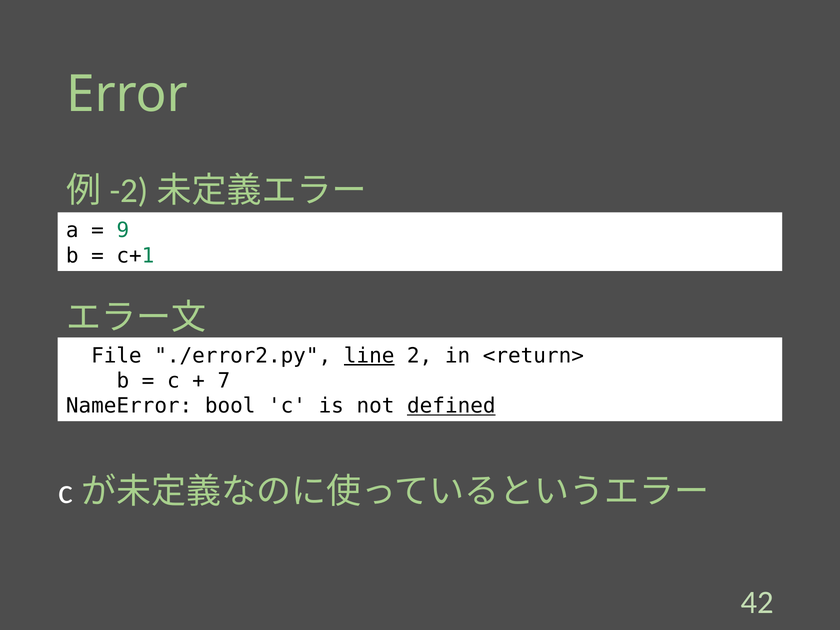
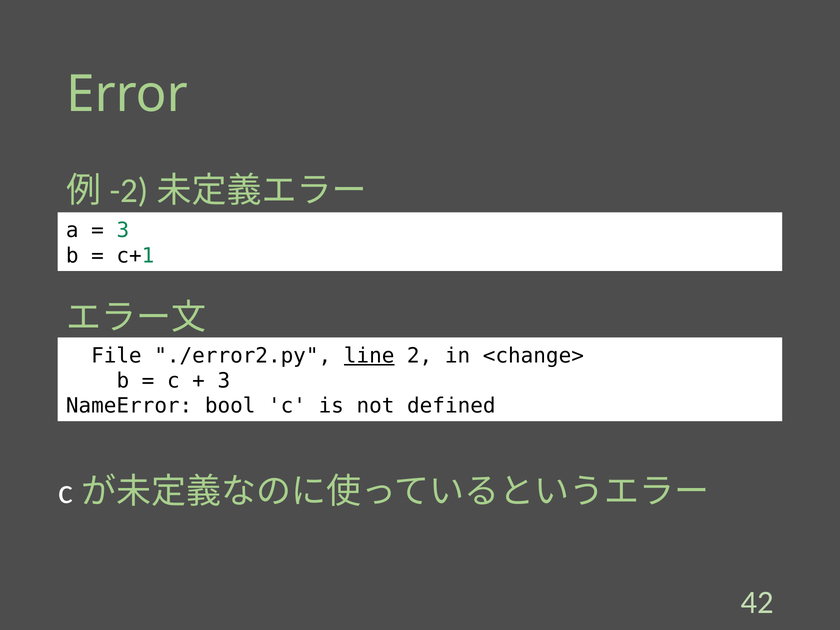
9: 9 -> 3 (123, 231)
<return>: <return> -> <change> (533, 356)
7: 7 -> 3 (224, 381)
defined underline: present -> none (451, 406)
